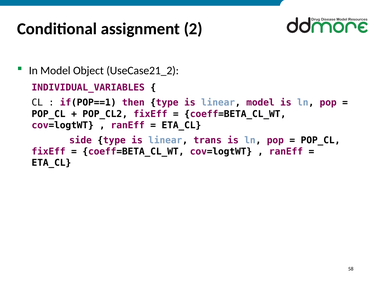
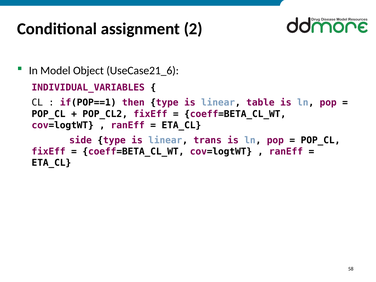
UseCase21_2: UseCase21_2 -> UseCase21_6 (143, 71)
linear model: model -> table (260, 103)
